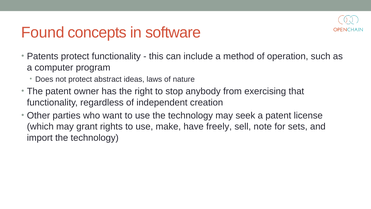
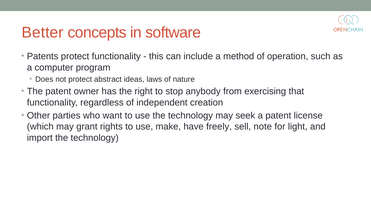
Found: Found -> Better (43, 32)
sets: sets -> light (298, 126)
